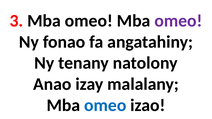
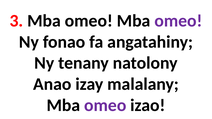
omeo colour: blue -> purple (105, 106)
